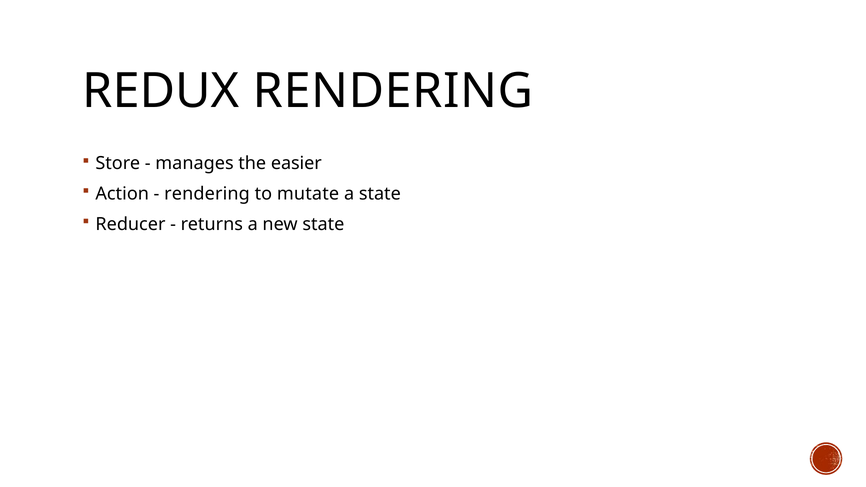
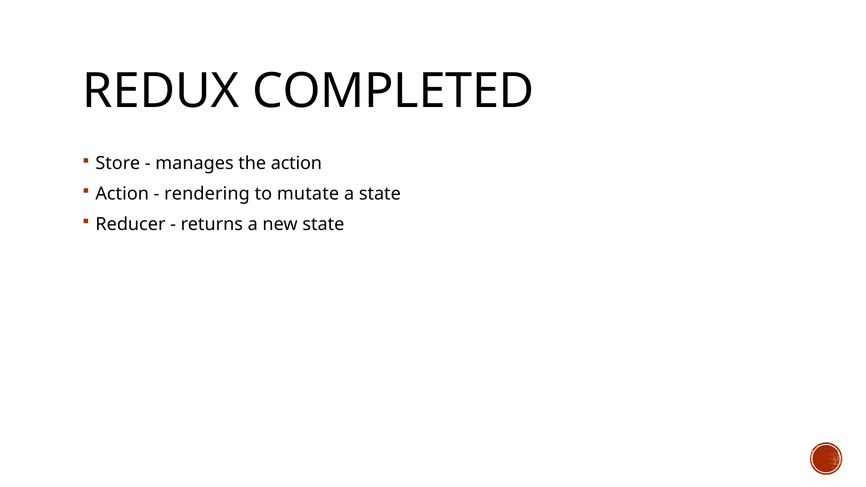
REDUX RENDERING: RENDERING -> COMPLETED (393, 91)
the easier: easier -> action (296, 164)
